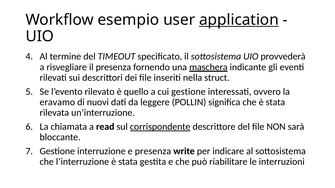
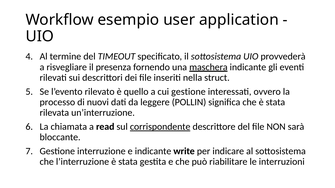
application underline: present -> none (239, 20)
eravamo: eravamo -> processo (57, 102)
e presenza: presenza -> indicante (153, 152)
